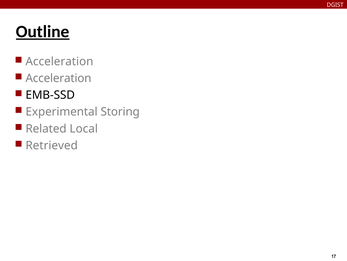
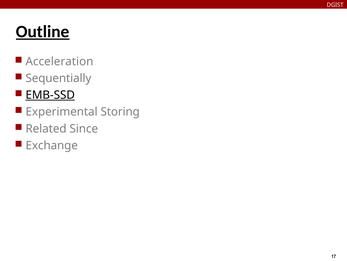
Acceleration: Acceleration -> Sequentially (58, 78)
EMB-SSD underline: none -> present (50, 95)
Local: Local -> Since (84, 128)
Retrieved: Retrieved -> Exchange (52, 145)
